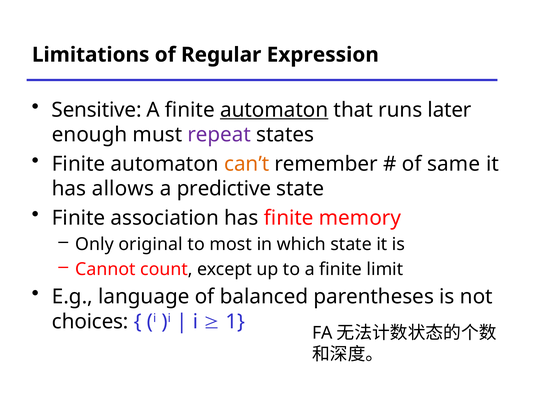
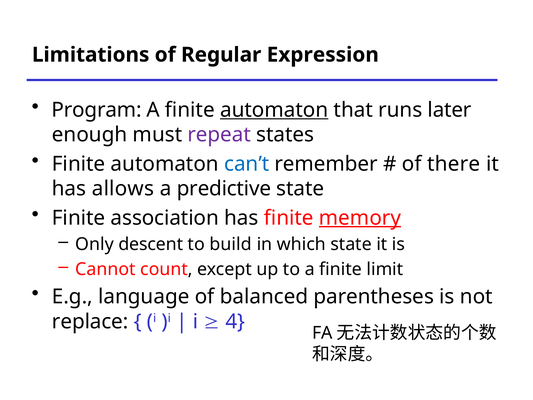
Sensitive: Sensitive -> Program (97, 110)
can’t colour: orange -> blue (247, 164)
same: same -> there (454, 164)
memory underline: none -> present (360, 218)
original: original -> descent (151, 244)
most: most -> build (231, 244)
choices: choices -> replace (90, 321)
1: 1 -> 4 (235, 321)
